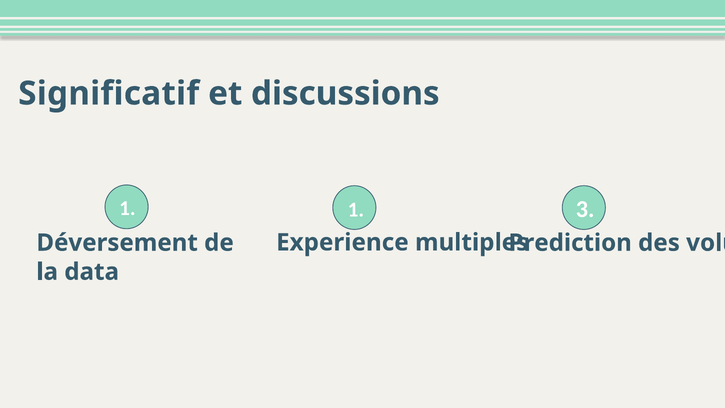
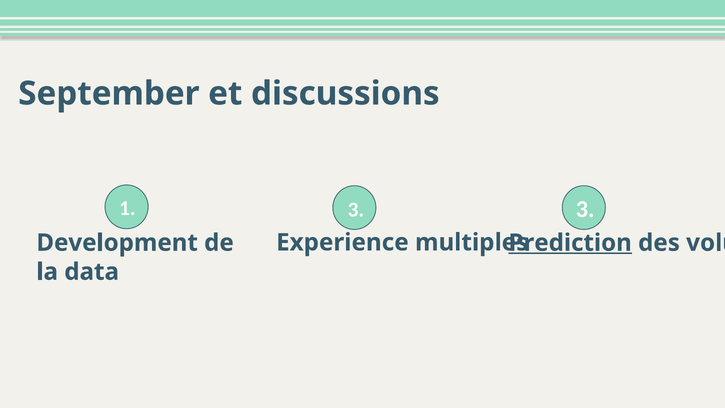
Significatif: Significatif -> September (109, 94)
1 1: 1 -> 3 (356, 210)
Déversement: Déversement -> Development (117, 243)
Prediction underline: none -> present (570, 243)
